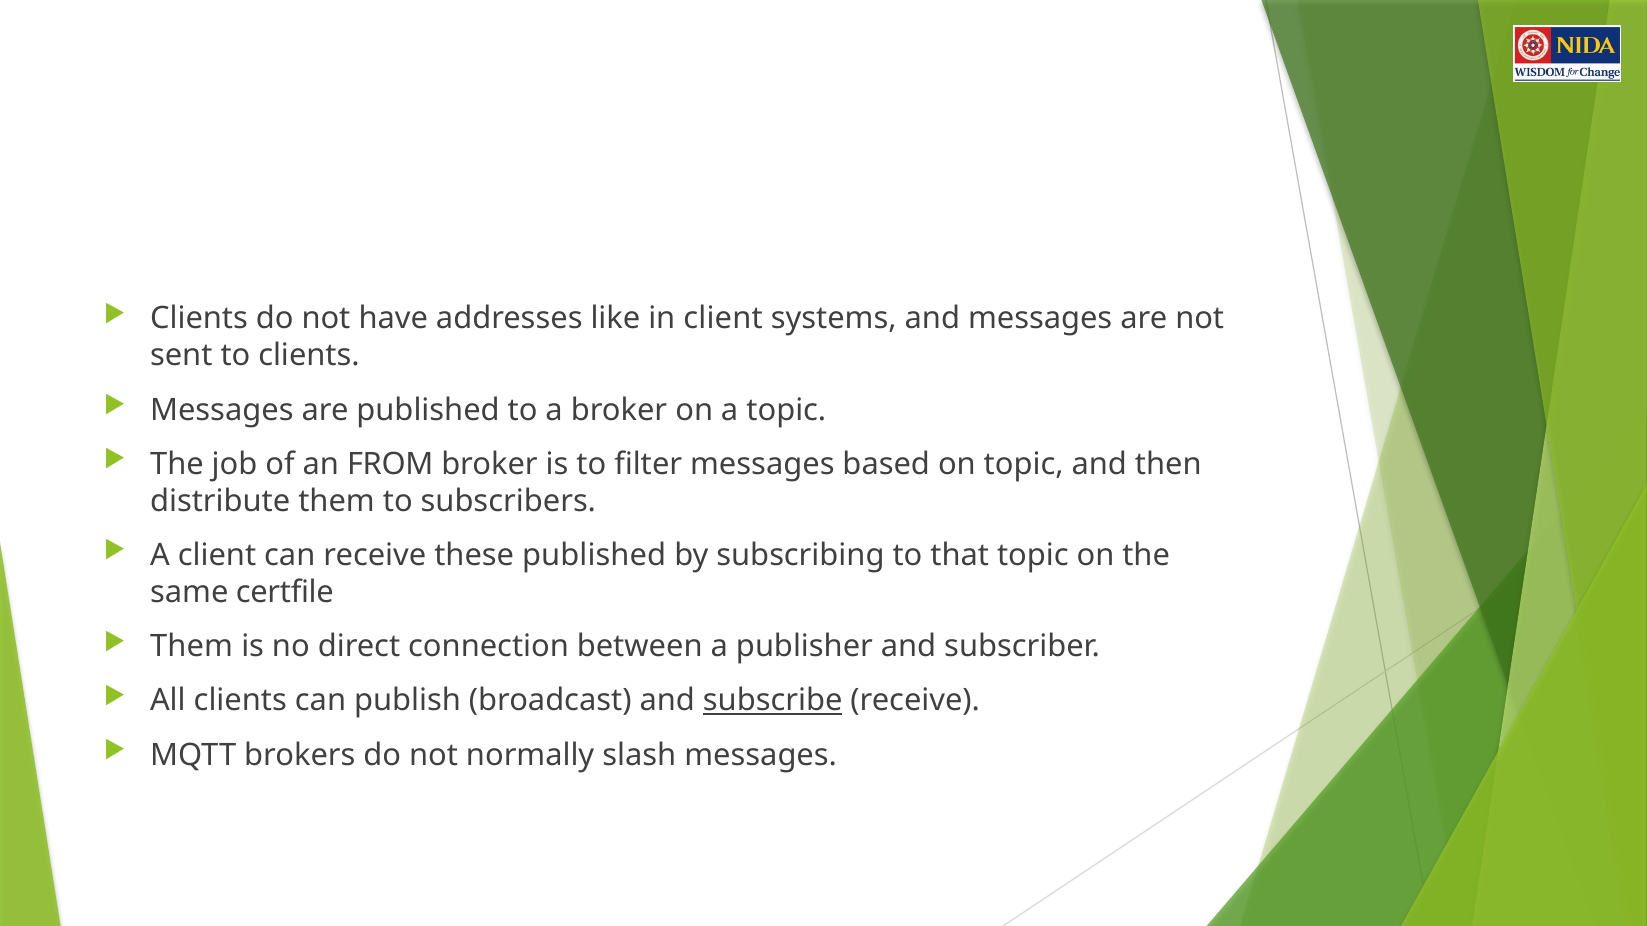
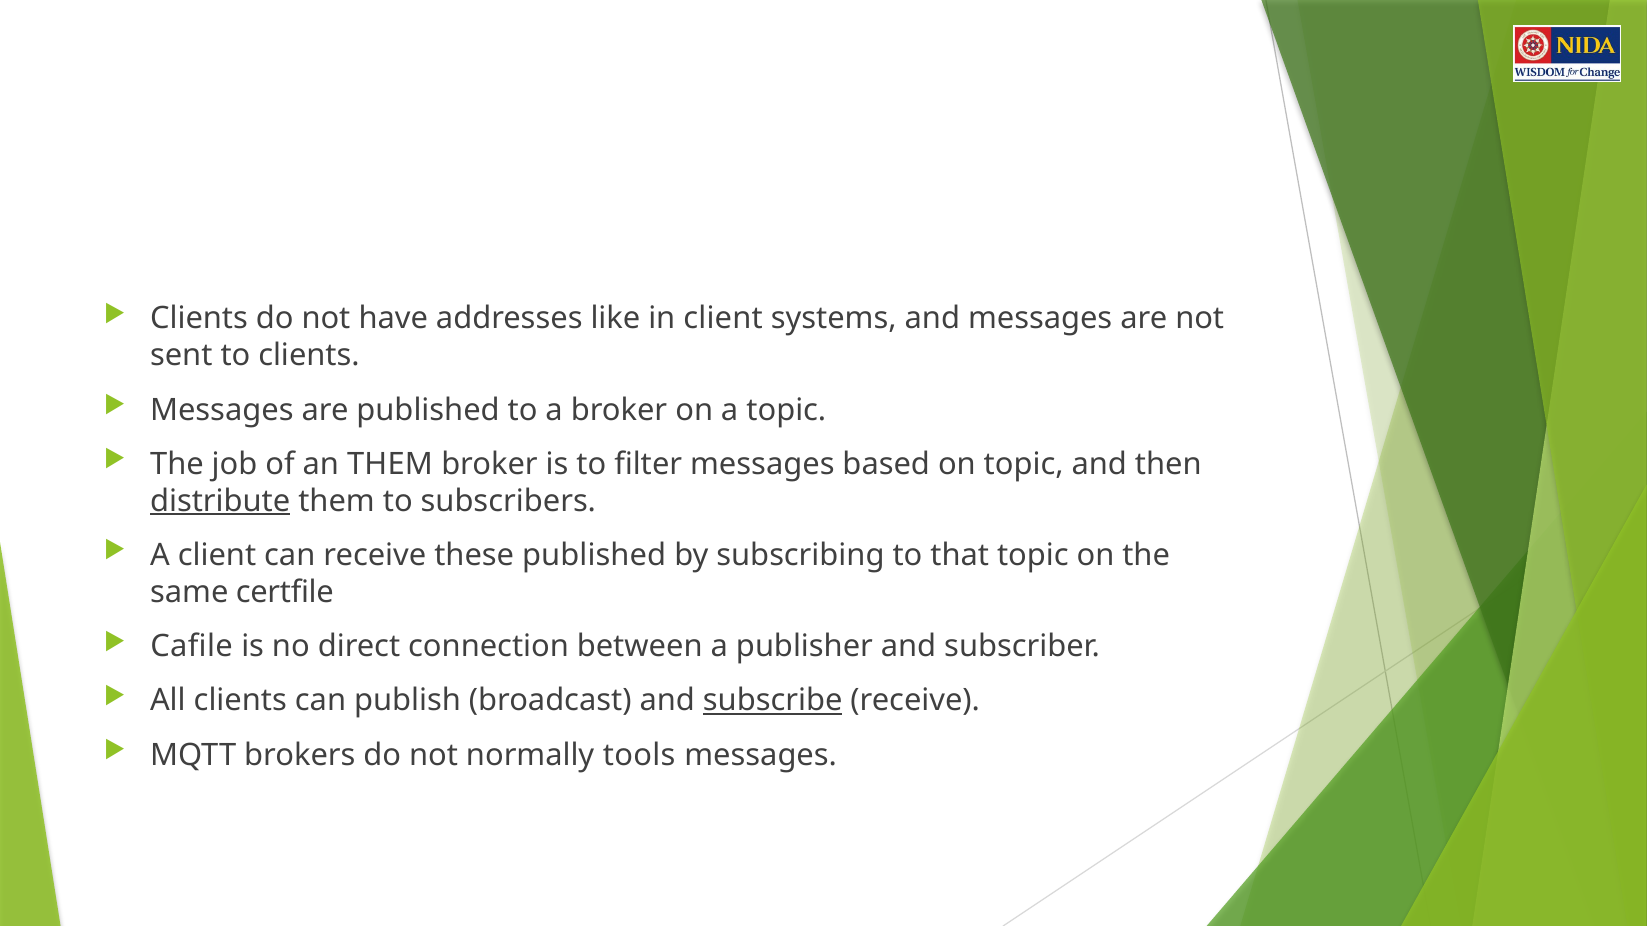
an FROM: FROM -> THEM (390, 464)
distribute underline: none -> present (220, 501)
Them: Them -> Cafile (192, 647)
slash: slash -> tools (639, 755)
